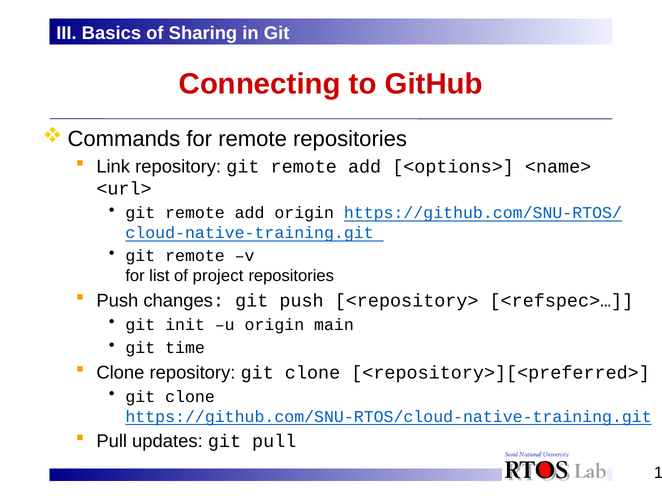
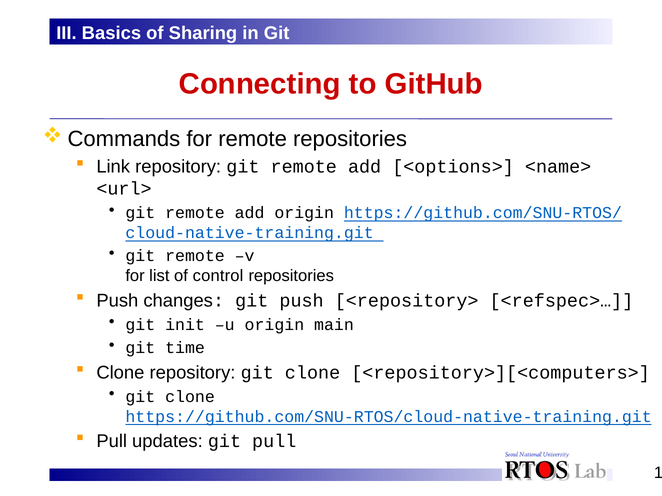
project: project -> control (218, 276)
<repository>][<preferred>: <repository>][<preferred> -> <repository>][<computers> (501, 373)
